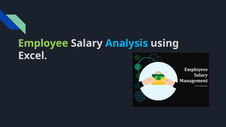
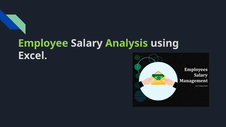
Analysis colour: light blue -> light green (127, 43)
